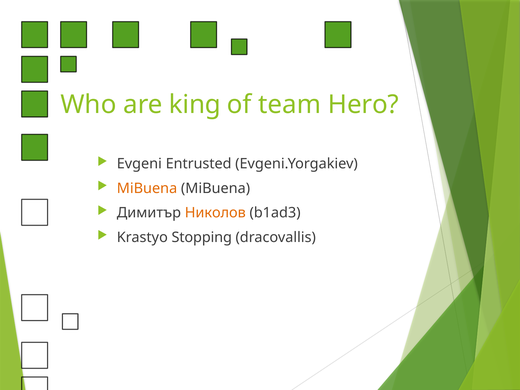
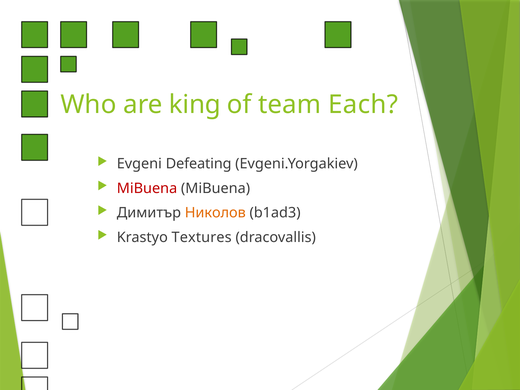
Hero: Hero -> Each (363, 104)
Entrusted: Entrusted -> Defeating (199, 164)
MiBuena colour: orange -> red (147, 188)
Stopping: Stopping -> Textures (202, 237)
